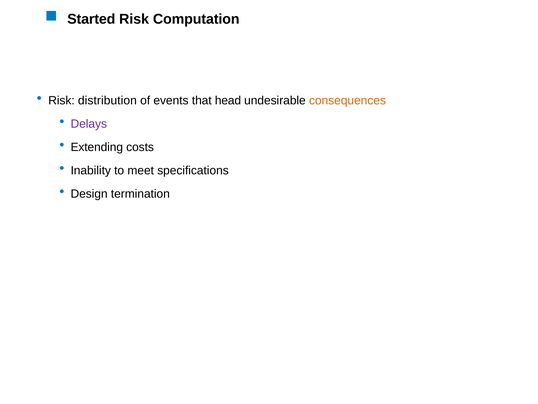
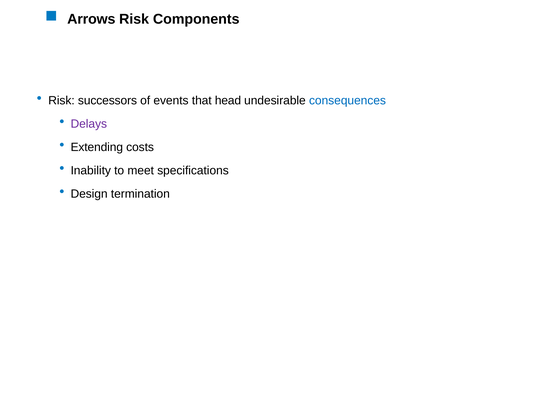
Started: Started -> Arrows (91, 19)
Computation: Computation -> Components (196, 19)
distribution: distribution -> successors (107, 100)
consequences colour: orange -> blue (347, 100)
